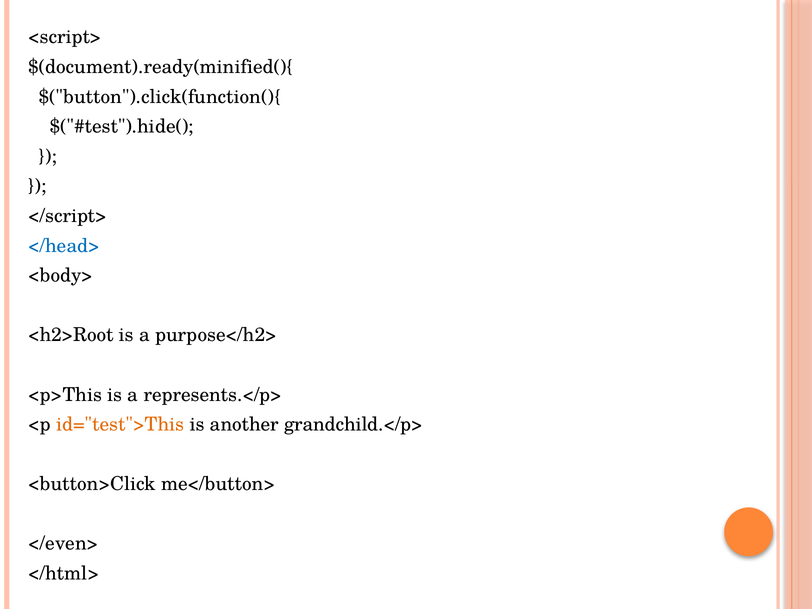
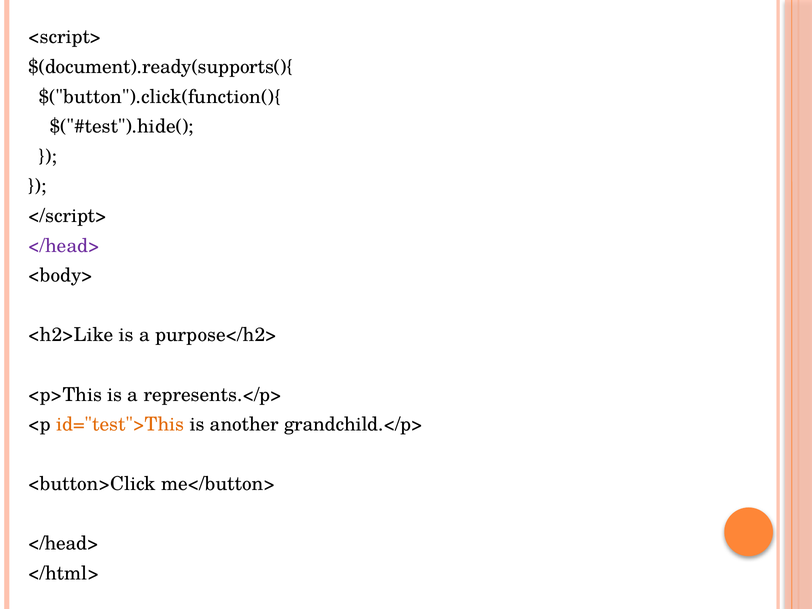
$(document).ready(minified(){: $(document).ready(minified(){ -> $(document).ready(supports(){ (161, 67)
</head> colour: blue -> purple (64, 246)
<h2>Root: <h2>Root -> <h2>Like (71, 335)
</even>: </even> -> </head> (63, 544)
